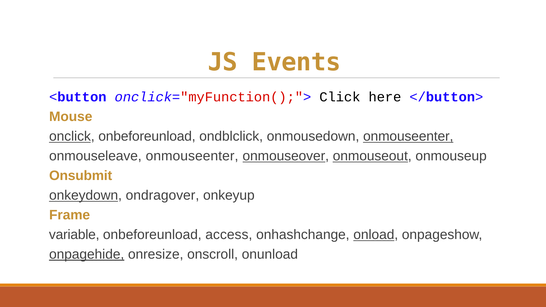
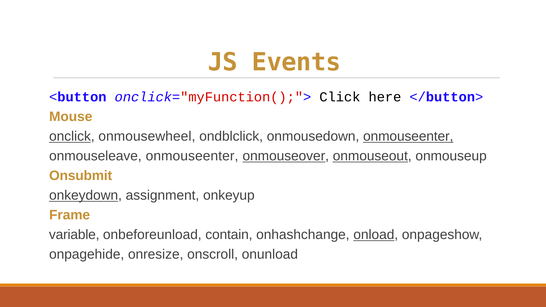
onclick onbeforeunload: onbeforeunload -> onmousewheel (147, 136)
ondragover: ondragover -> assignment (162, 195)
access: access -> contain (229, 235)
onpagehide underline: present -> none (87, 254)
